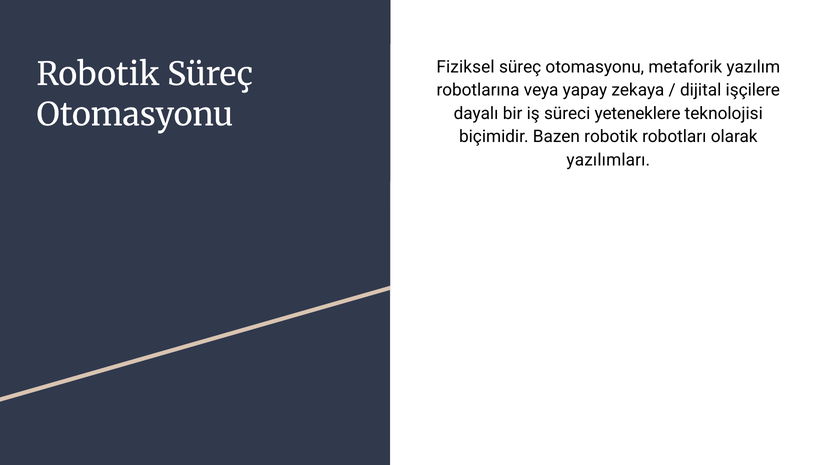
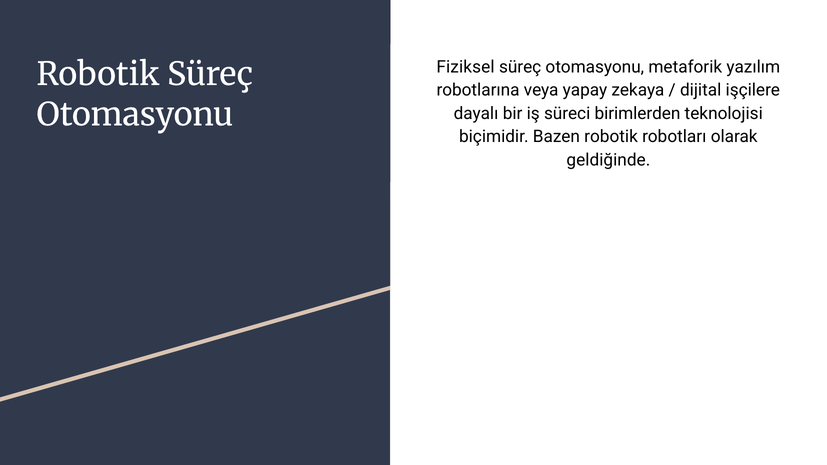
yeteneklere: yeteneklere -> birimlerden (637, 113)
yazılımları: yazılımları -> geldiğinde (608, 160)
